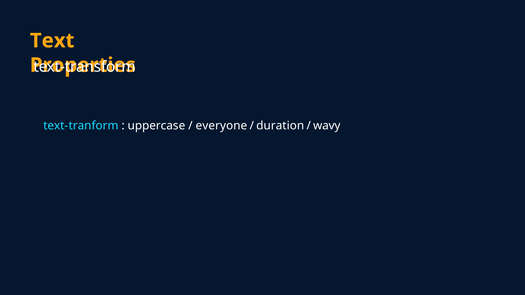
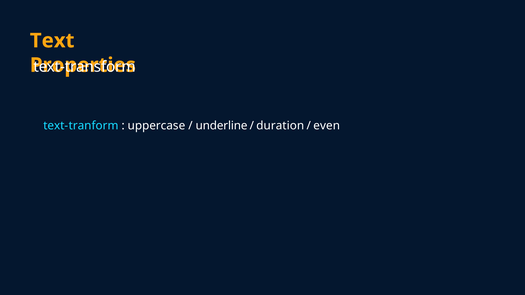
everyone: everyone -> underline (222, 126)
wavy: wavy -> even (327, 126)
